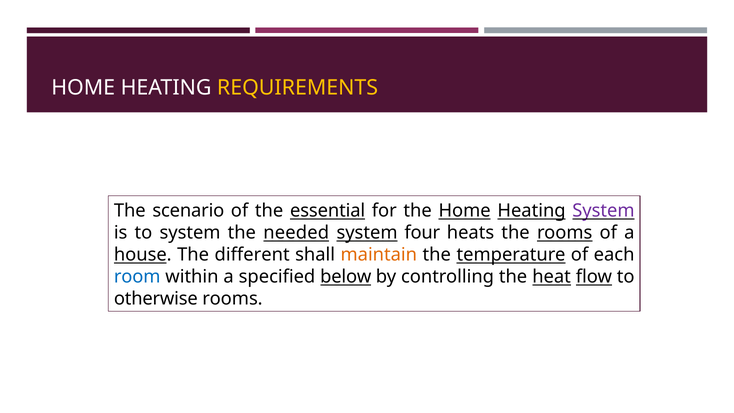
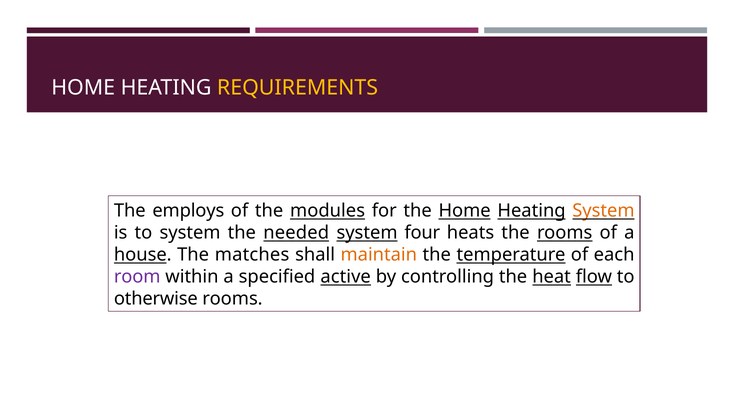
scenario: scenario -> employs (188, 211)
essential: essential -> modules (328, 211)
System colour: purple -> orange (603, 211)
different: different -> matches (252, 255)
room colour: blue -> purple (137, 277)
below: below -> active (346, 277)
